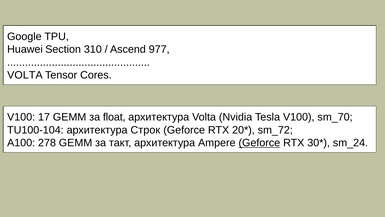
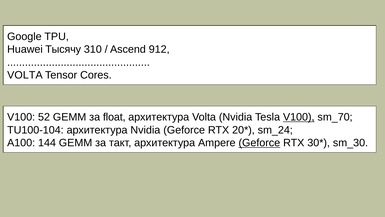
Section: Section -> Тысячу (63, 49)
977: 977 -> 912 (159, 49)
17: 17 -> 52 (44, 117)
V100 underline: none -> present (299, 117)
архитектура Строк: Строк -> Nvidia (145, 130)
sm_72: sm_72 -> sm_24 (275, 130)
278: 278 -> 144 (47, 143)
sm_24: sm_24 -> sm_30 (350, 143)
